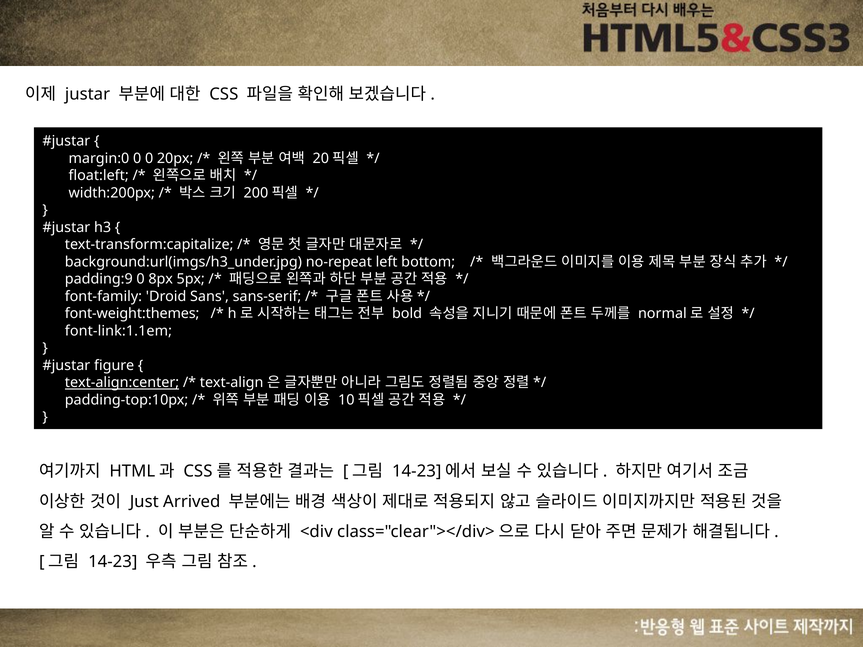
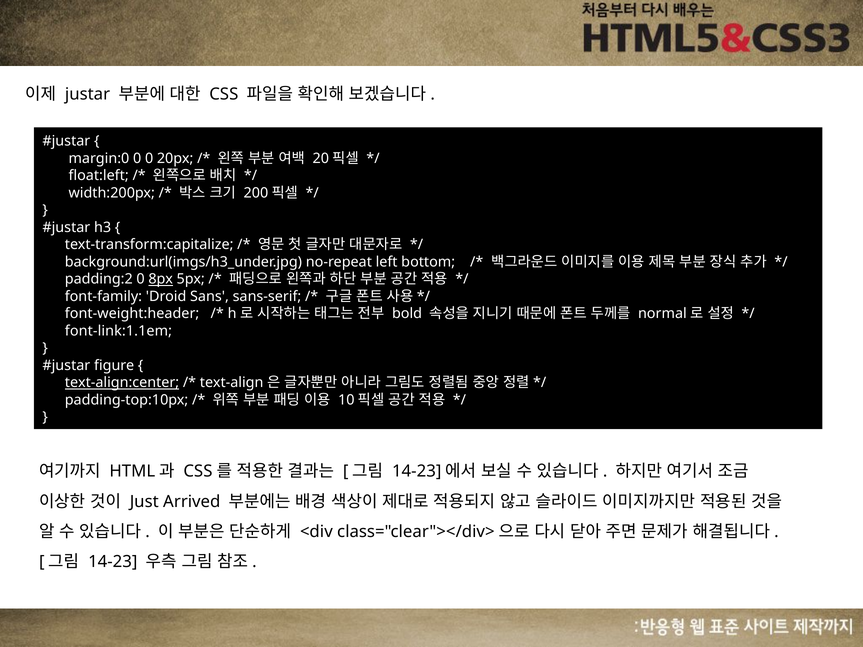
padding:9: padding:9 -> padding:2 (99, 279)
8px underline: none -> present (161, 279)
font-weight:themes: font-weight:themes -> font-weight:header (132, 314)
